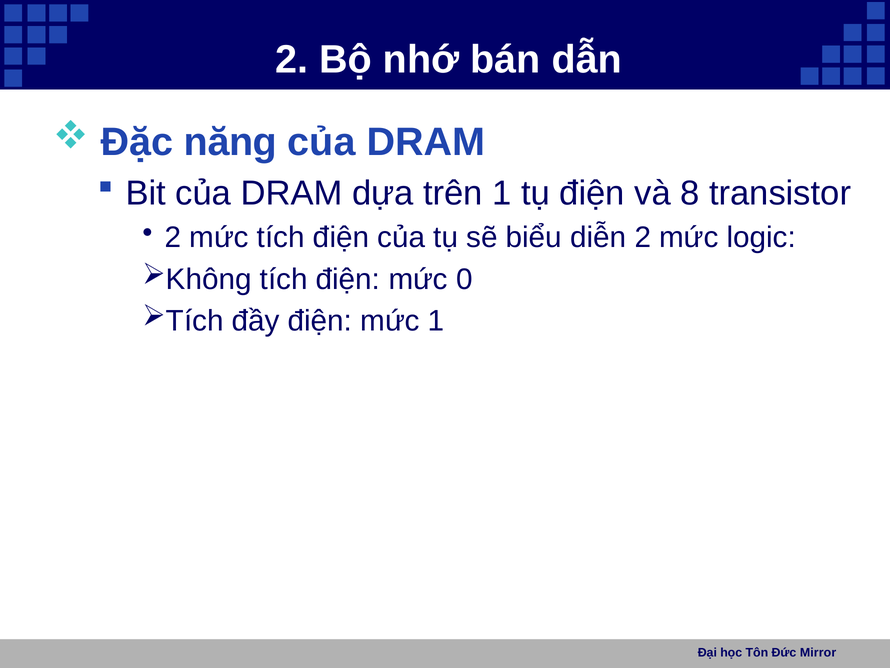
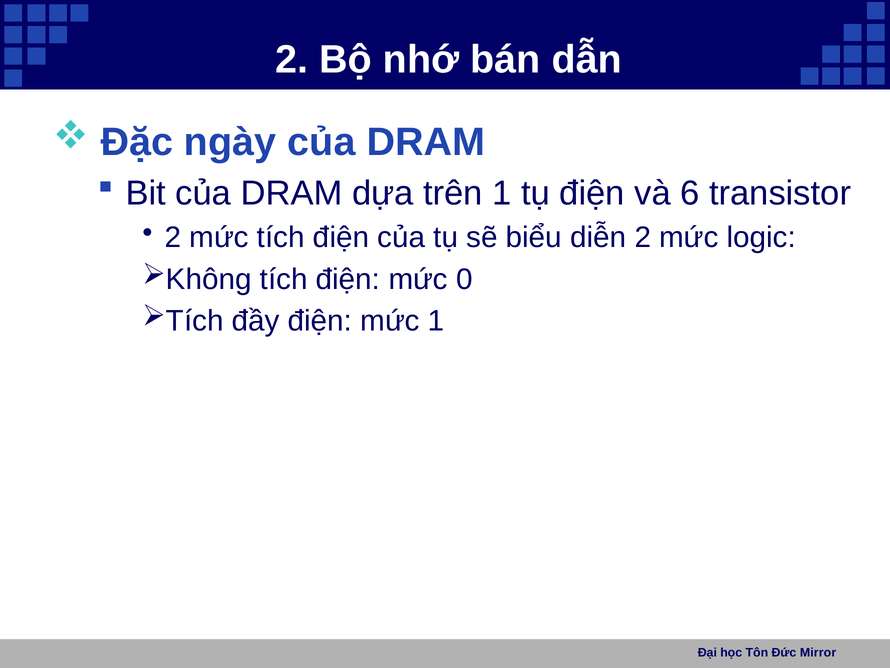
năng: năng -> ngày (230, 142)
8: 8 -> 6 (690, 193)
